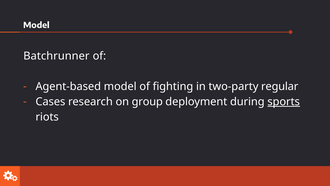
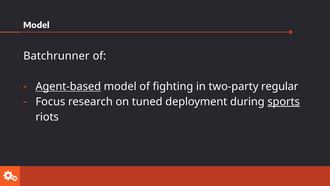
Agent-based underline: none -> present (68, 86)
Cases: Cases -> Focus (50, 101)
group: group -> tuned (147, 101)
